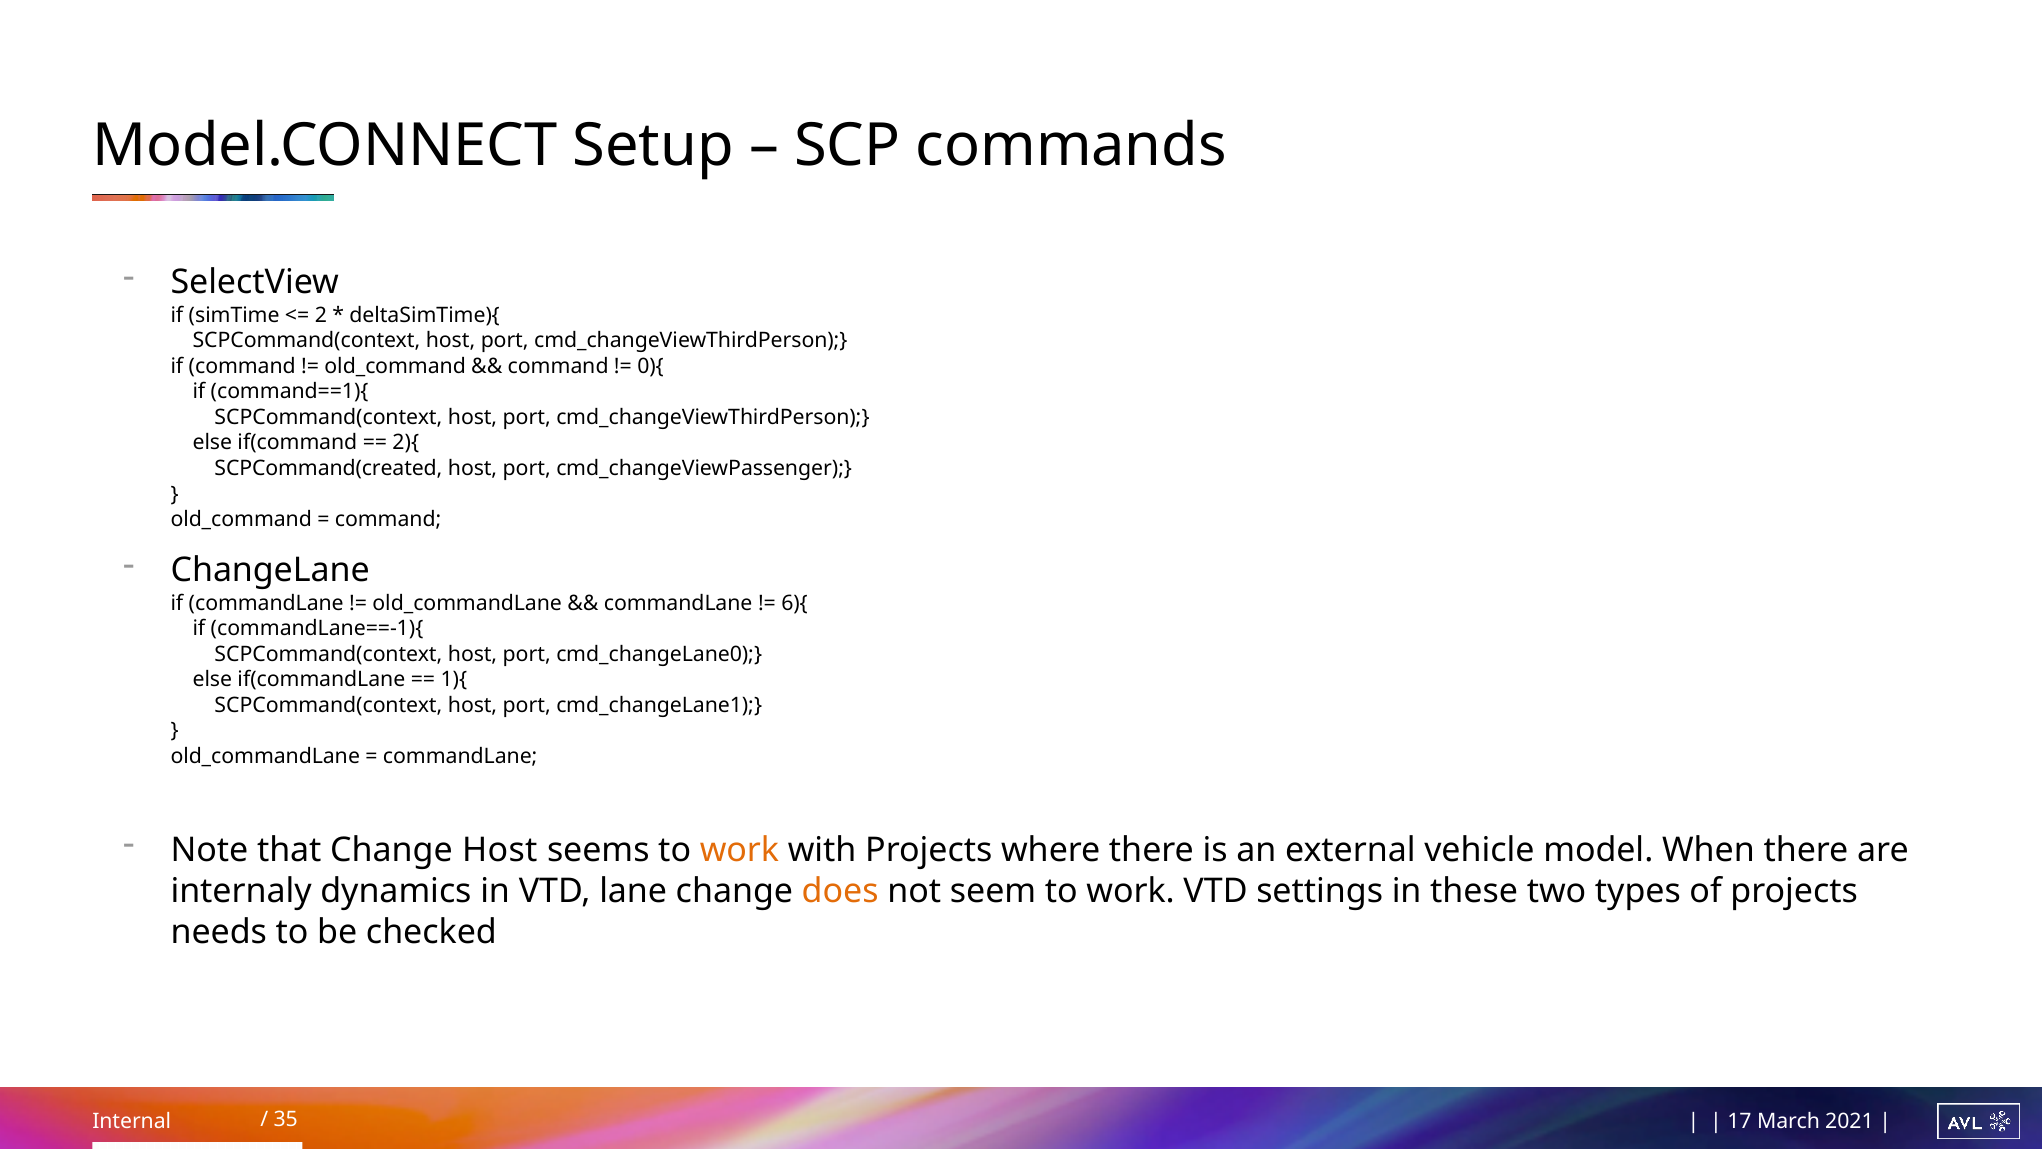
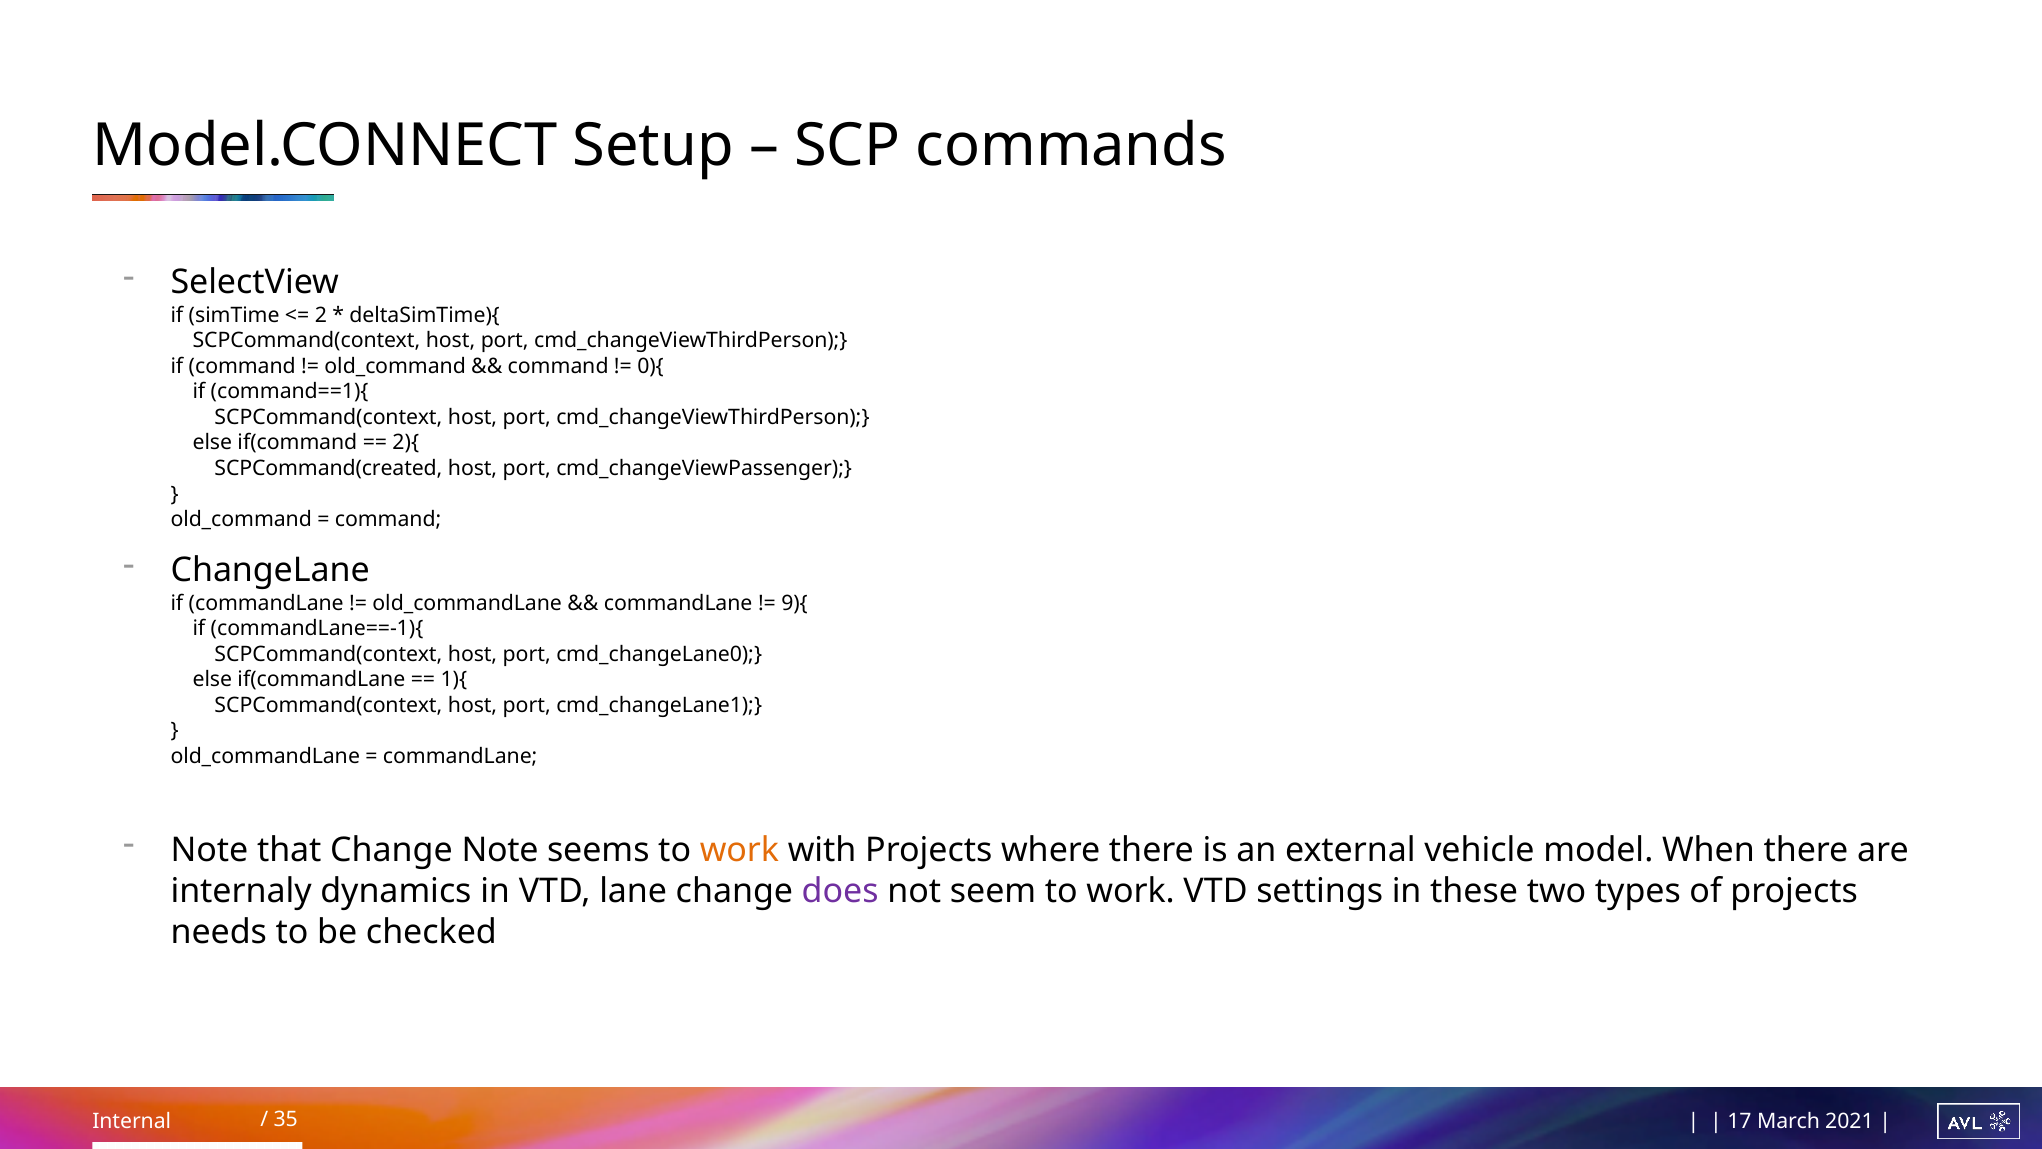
6){: 6){ -> 9){ (795, 603)
Change Host: Host -> Note (500, 850)
does colour: orange -> purple (840, 891)
